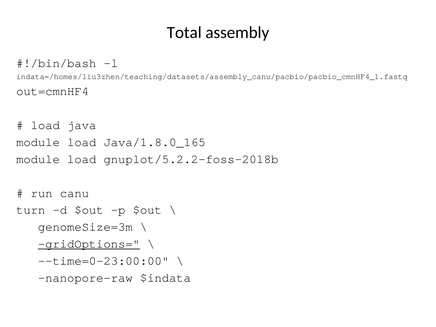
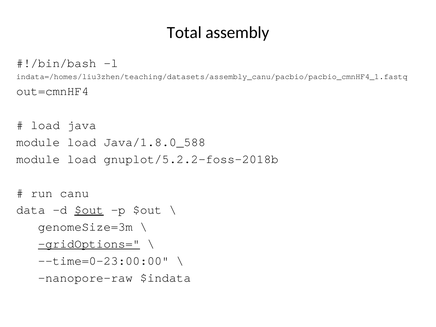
Java/1.8.0_165: Java/1.8.0_165 -> Java/1.8.0_588 (155, 142)
turn: turn -> data (31, 210)
$out underline: none -> present (89, 210)
